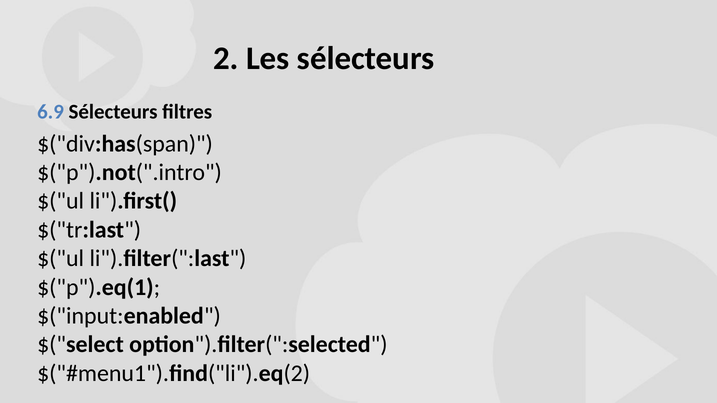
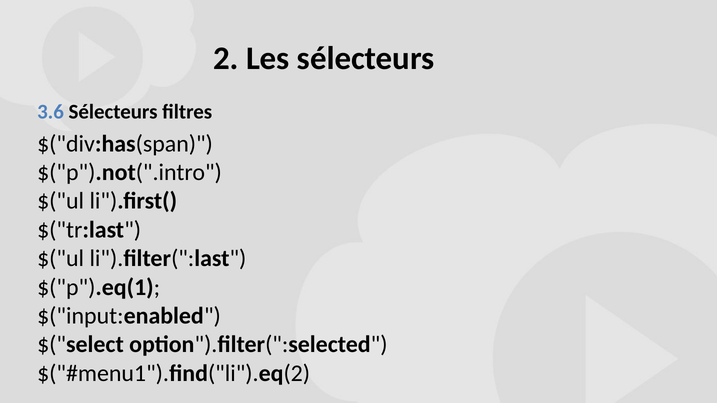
6.9: 6.9 -> 3.6 (50, 112)
